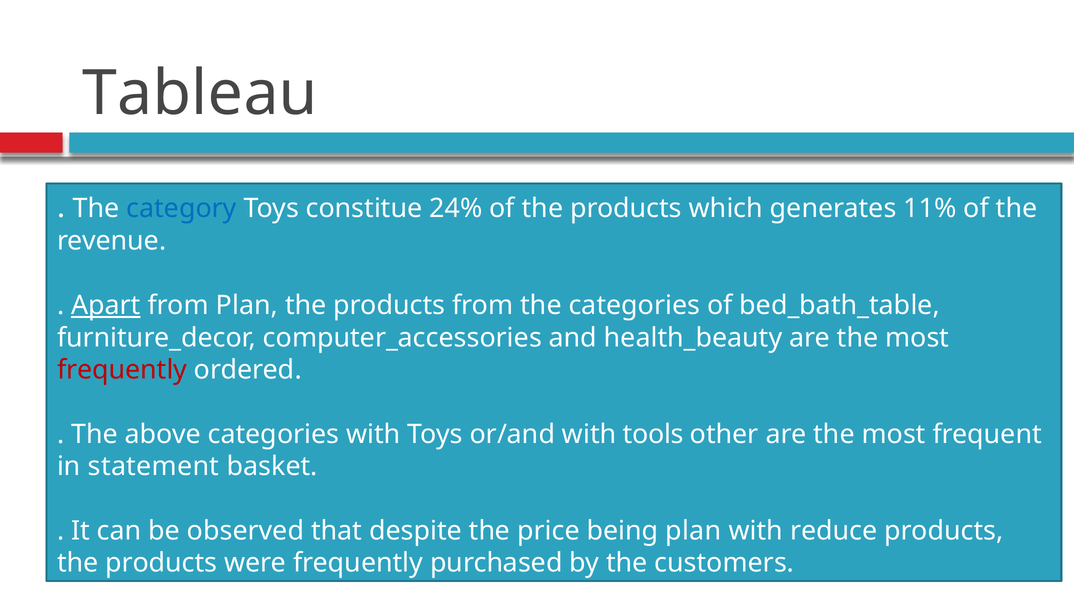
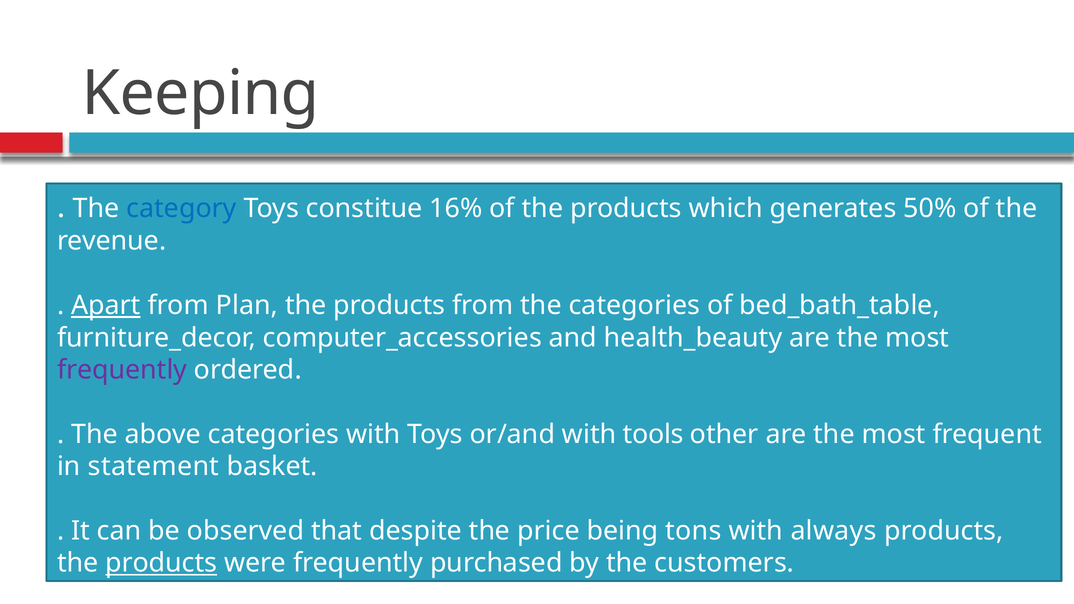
Tableau: Tableau -> Keeping (200, 93)
24%: 24% -> 16% (456, 208)
11%: 11% -> 50% (930, 208)
frequently colour: red -> purple (122, 370)
being plan: plan -> tons (693, 531)
reduce: reduce -> always (834, 531)
products underline: none -> present (161, 563)
